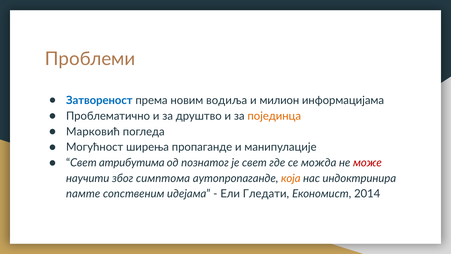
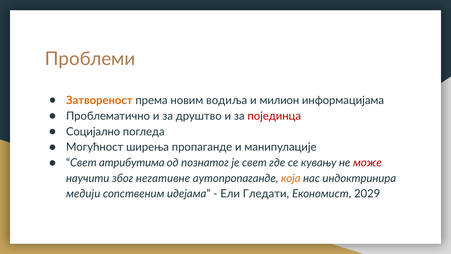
Затвореност colour: blue -> orange (99, 100)
појединца colour: orange -> red (274, 116)
Марковић: Марковић -> Социјално (93, 131)
можда: можда -> кувању (319, 163)
симптома: симптома -> негативне (163, 178)
памте: памте -> медији (83, 194)
2014: 2014 -> 2029 (367, 194)
